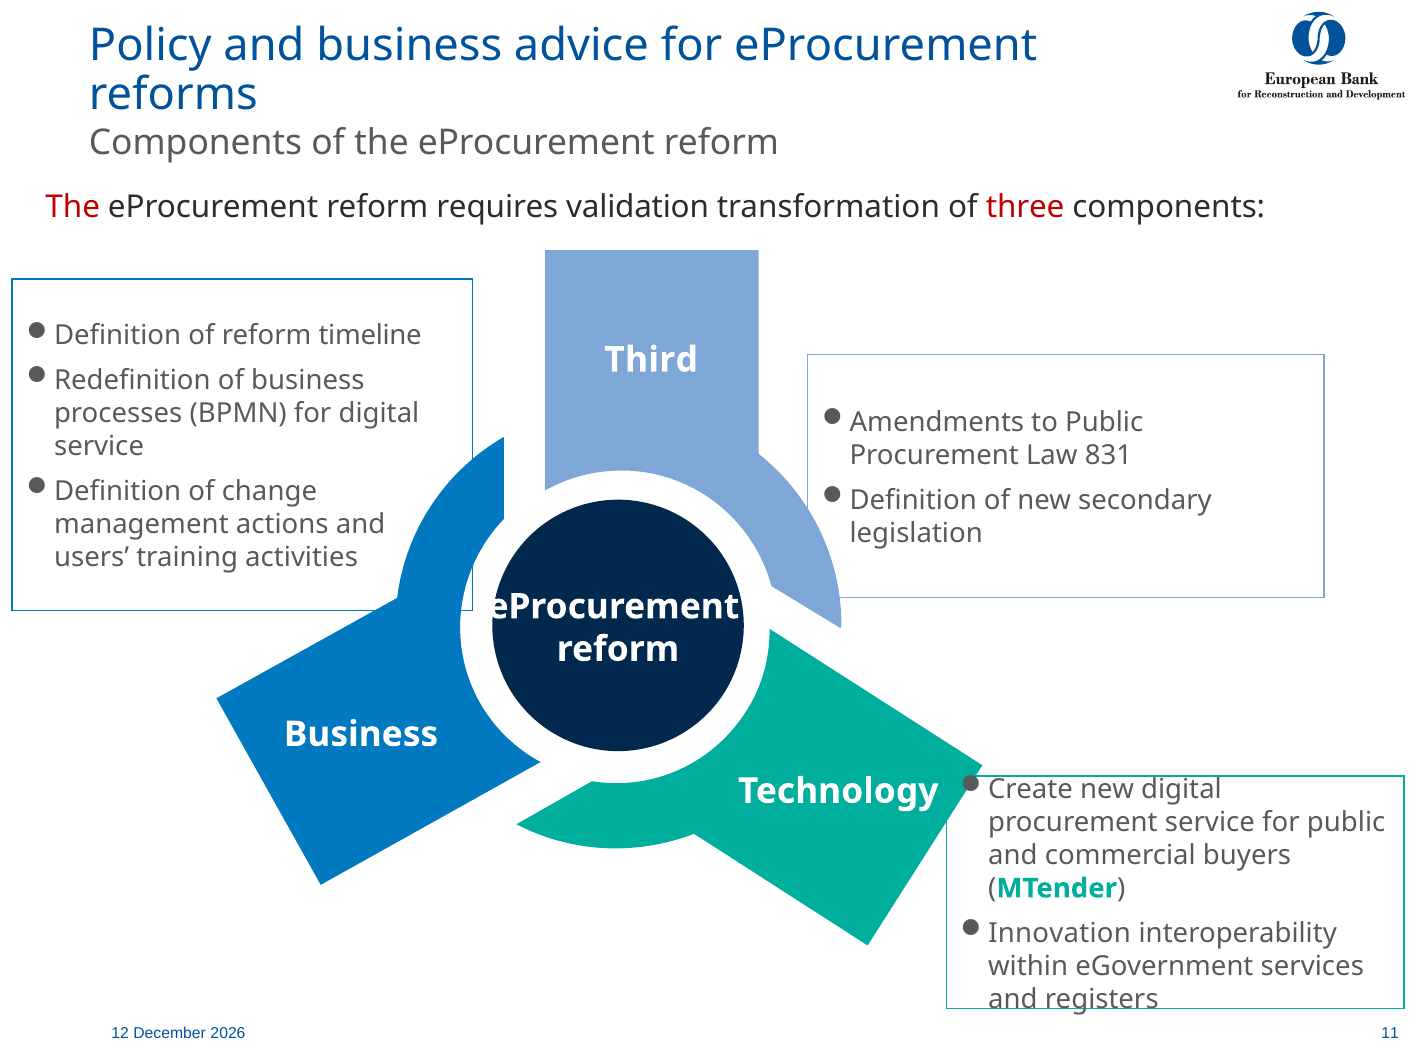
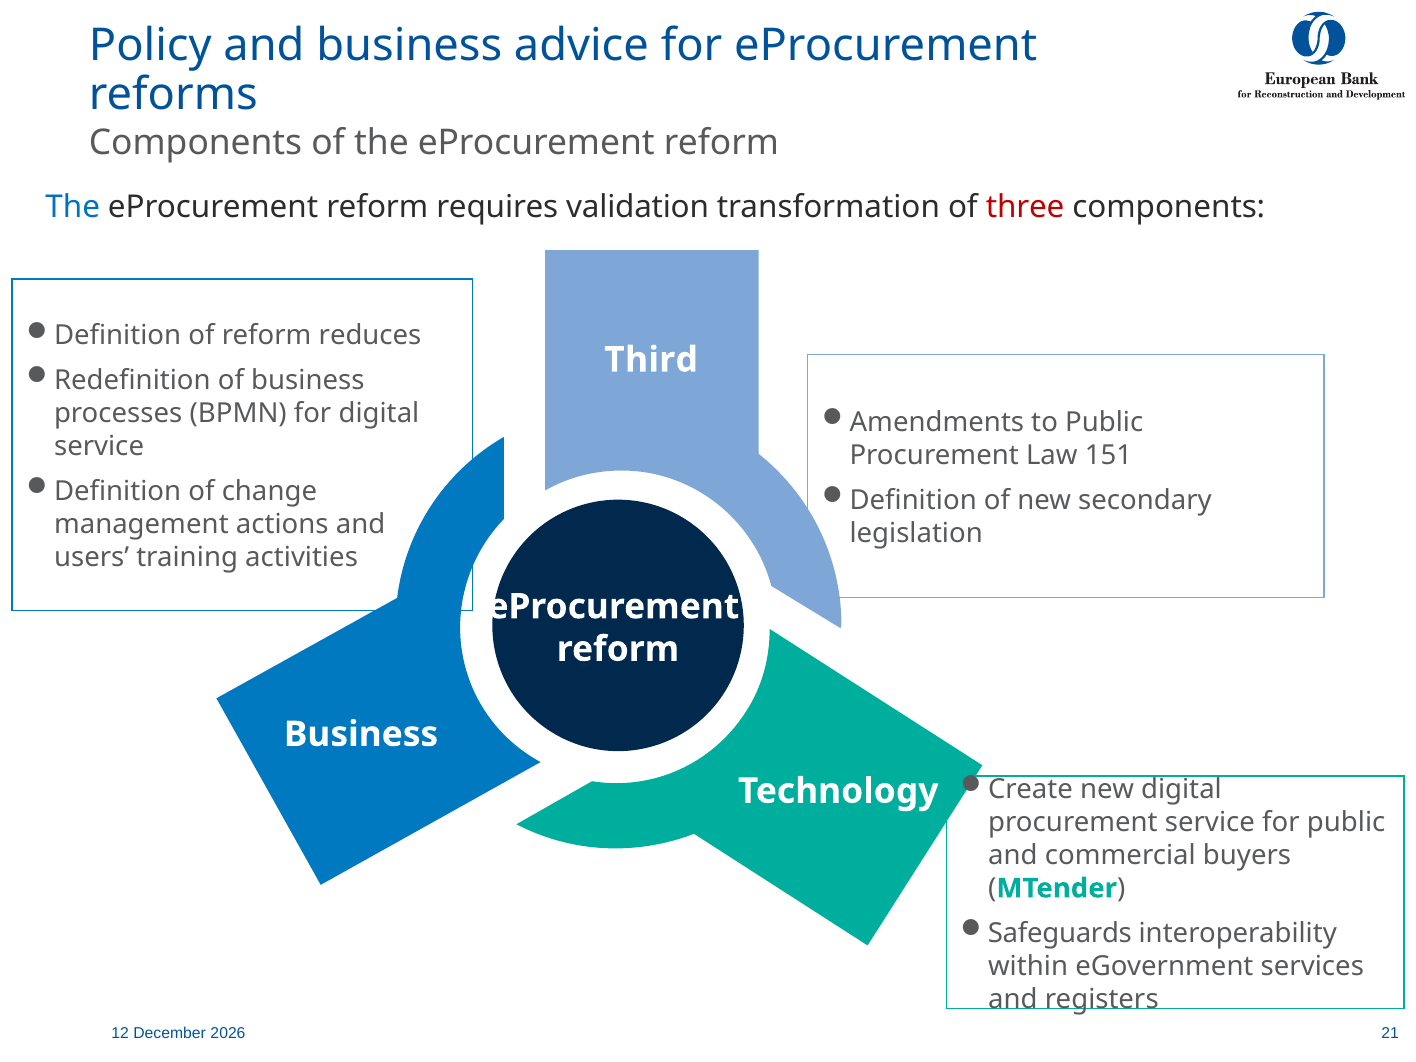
The colour: red -> blue (73, 208)
timeline: timeline -> reduces (370, 335)
831: 831 -> 151 (1108, 455)
Innovation: Innovation -> Safeguards (1060, 933)
11: 11 -> 21 (1390, 1034)
